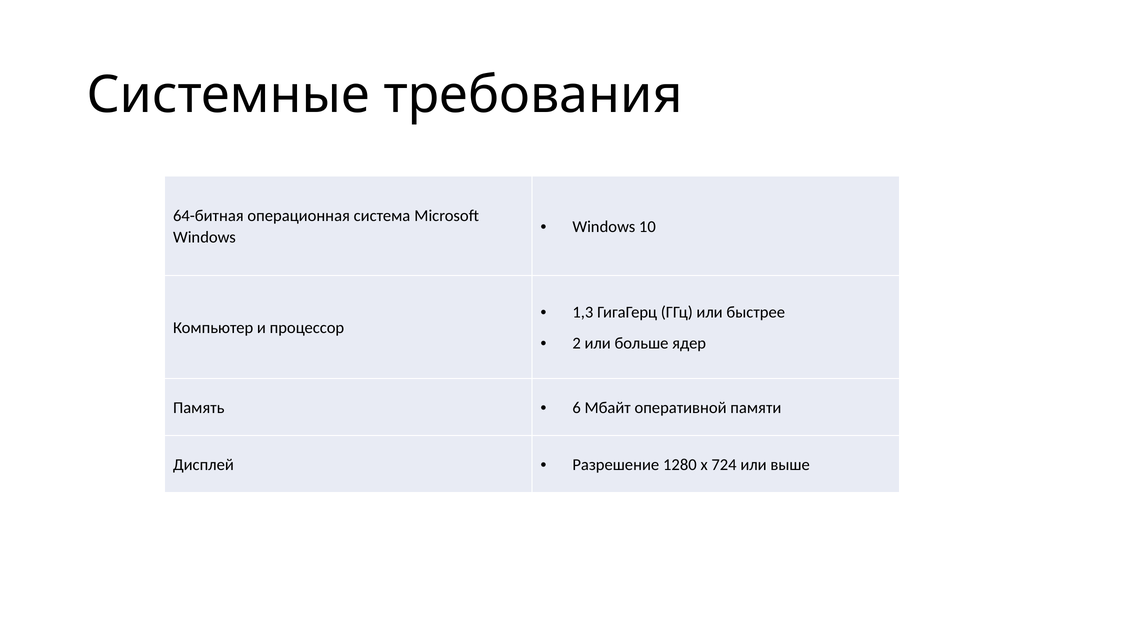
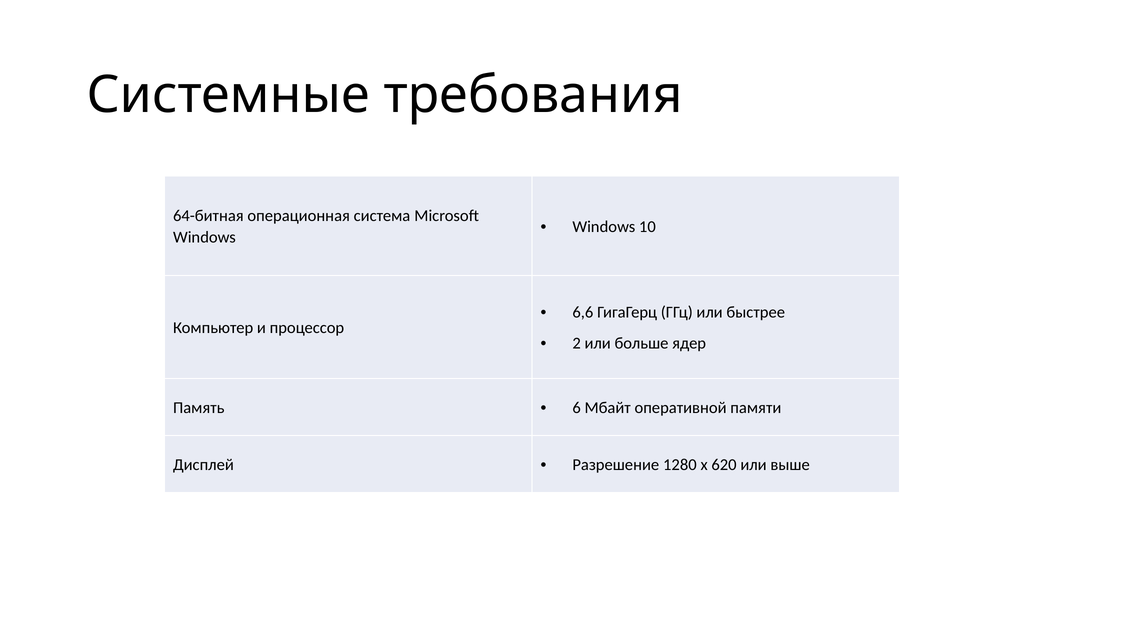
1,3: 1,3 -> 6,6 (583, 313)
724: 724 -> 620 (724, 465)
